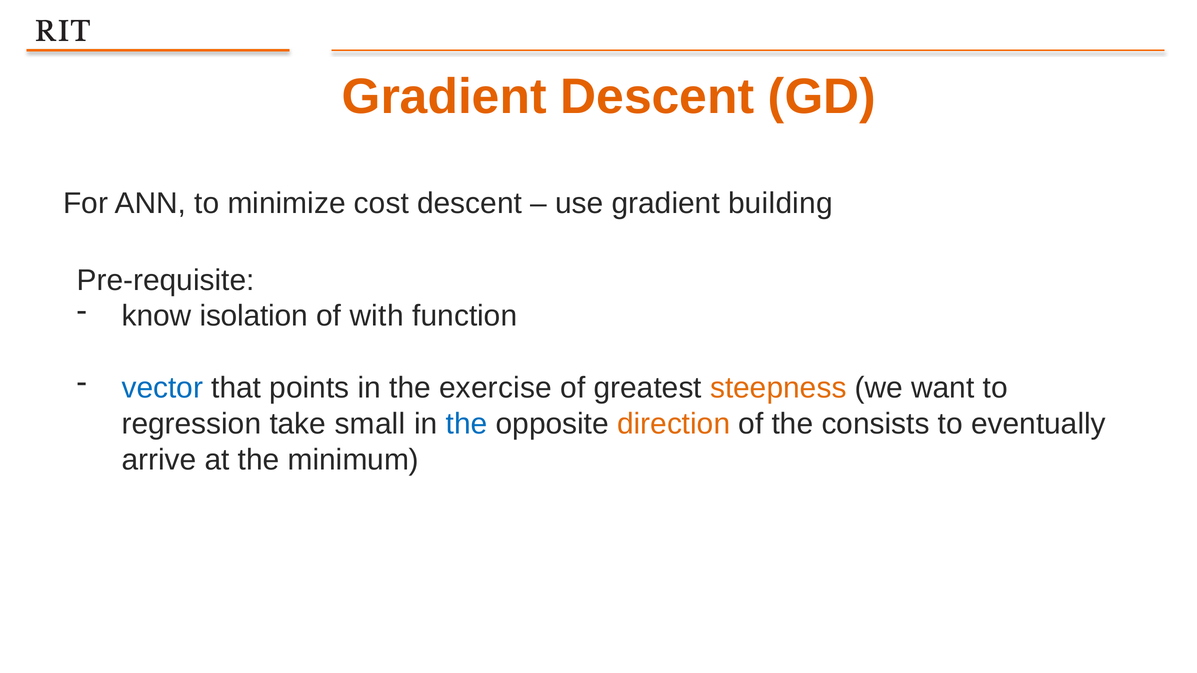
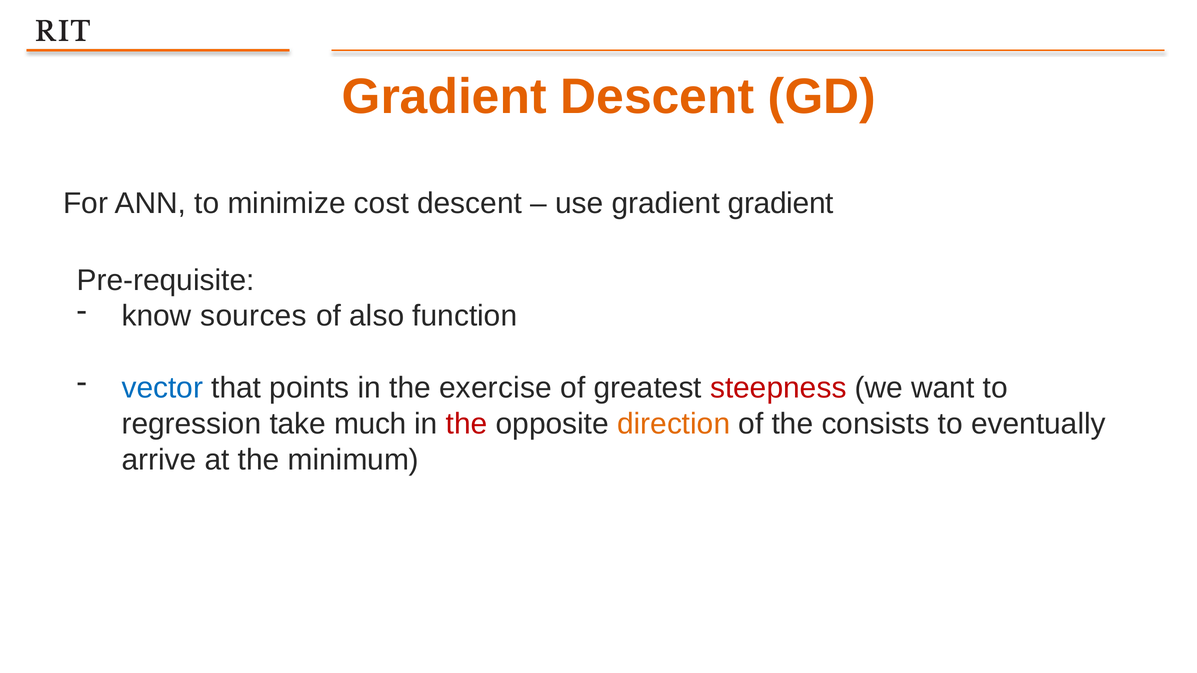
gradient building: building -> gradient (781, 204)
isolation: isolation -> sources (254, 316)
with: with -> also (377, 316)
steepness colour: orange -> red (778, 388)
small: small -> much (370, 424)
the colour: blue -> red (467, 424)
